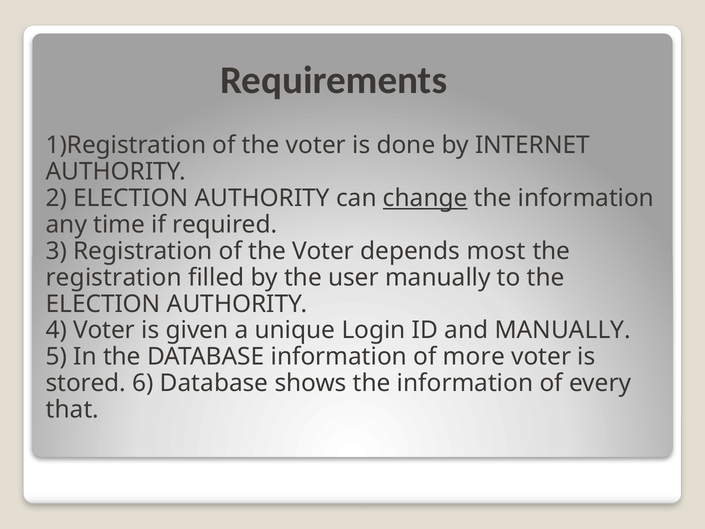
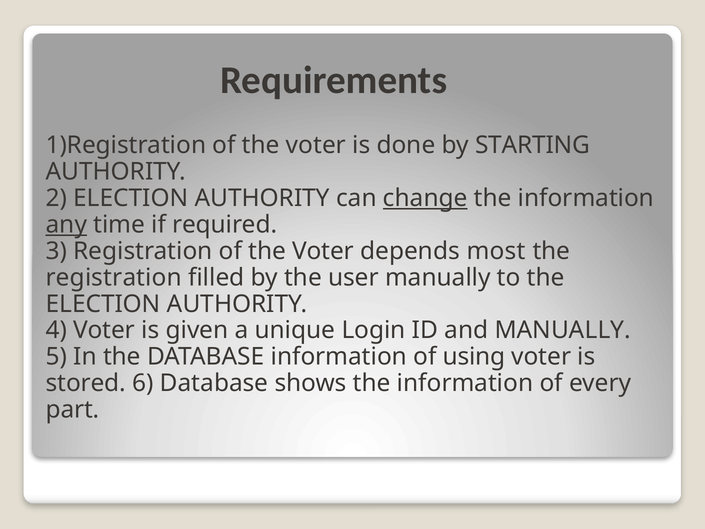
INTERNET: INTERNET -> STARTING (533, 145)
any underline: none -> present (66, 225)
more: more -> using (474, 357)
that: that -> part (72, 409)
